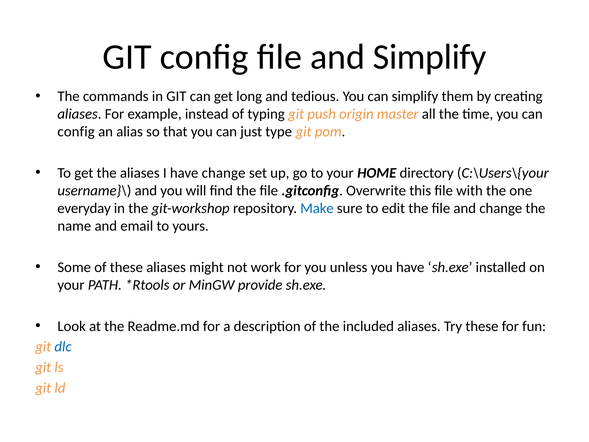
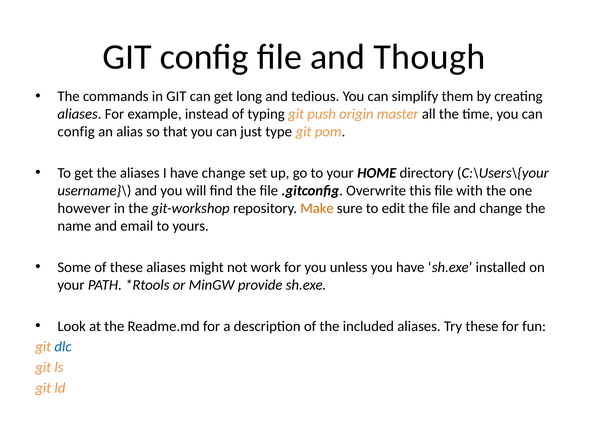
and Simplify: Simplify -> Though (429, 57)
everyday: everyday -> however (84, 208)
Make colour: blue -> orange (317, 208)
